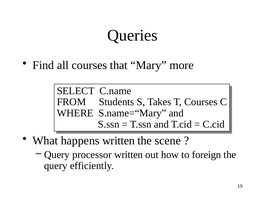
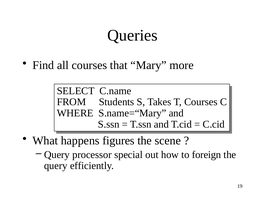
happens written: written -> figures (119, 140)
processor written: written -> special (129, 154)
